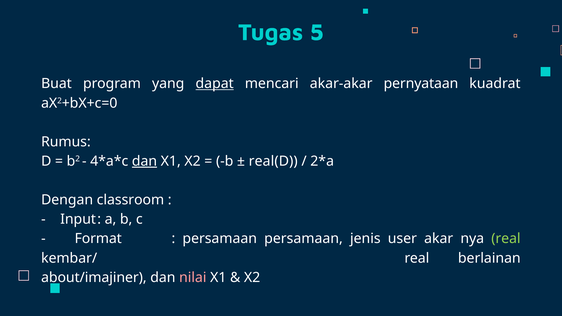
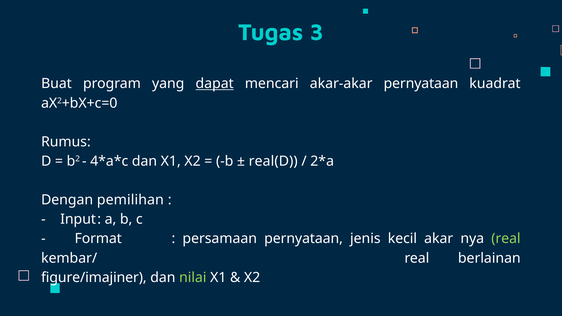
5: 5 -> 3 (317, 32)
dan underline: present -> none (145, 161)
classroom: classroom -> pemilihan (130, 200)
persamaan persamaan: persamaan -> pernyataan (304, 239)
user: user -> kecil (402, 239)
about/imajiner: about/imajiner -> figure/imajiner (94, 278)
nilai colour: pink -> light green (193, 278)
